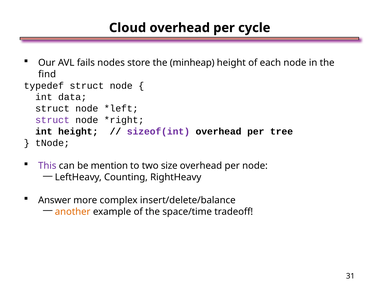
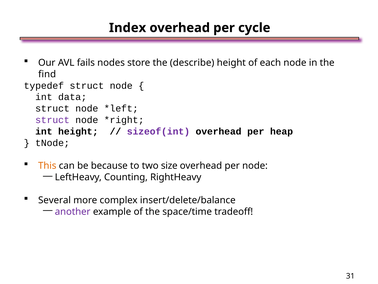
Cloud: Cloud -> Index (128, 28)
minheap: minheap -> describe (192, 63)
tree: tree -> heap (282, 131)
This colour: purple -> orange (47, 165)
mention: mention -> because (109, 165)
Answer: Answer -> Several (55, 200)
another colour: orange -> purple (73, 211)
